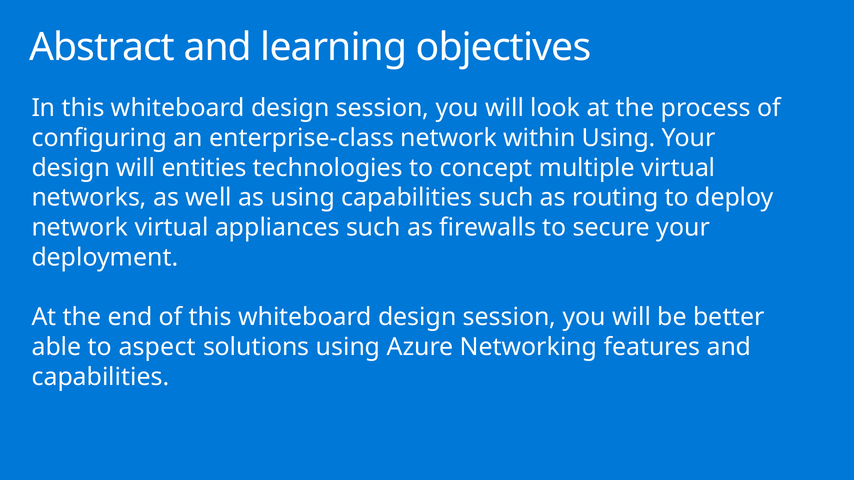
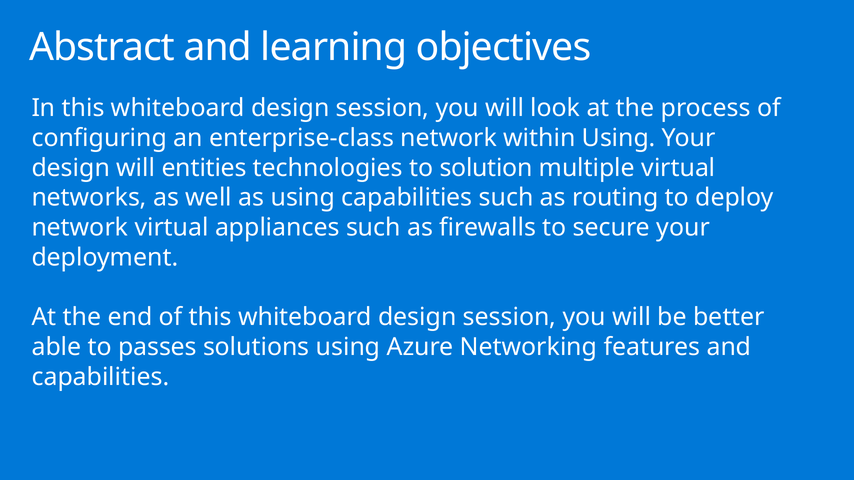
concept: concept -> solution (486, 168)
aspect: aspect -> passes (157, 347)
